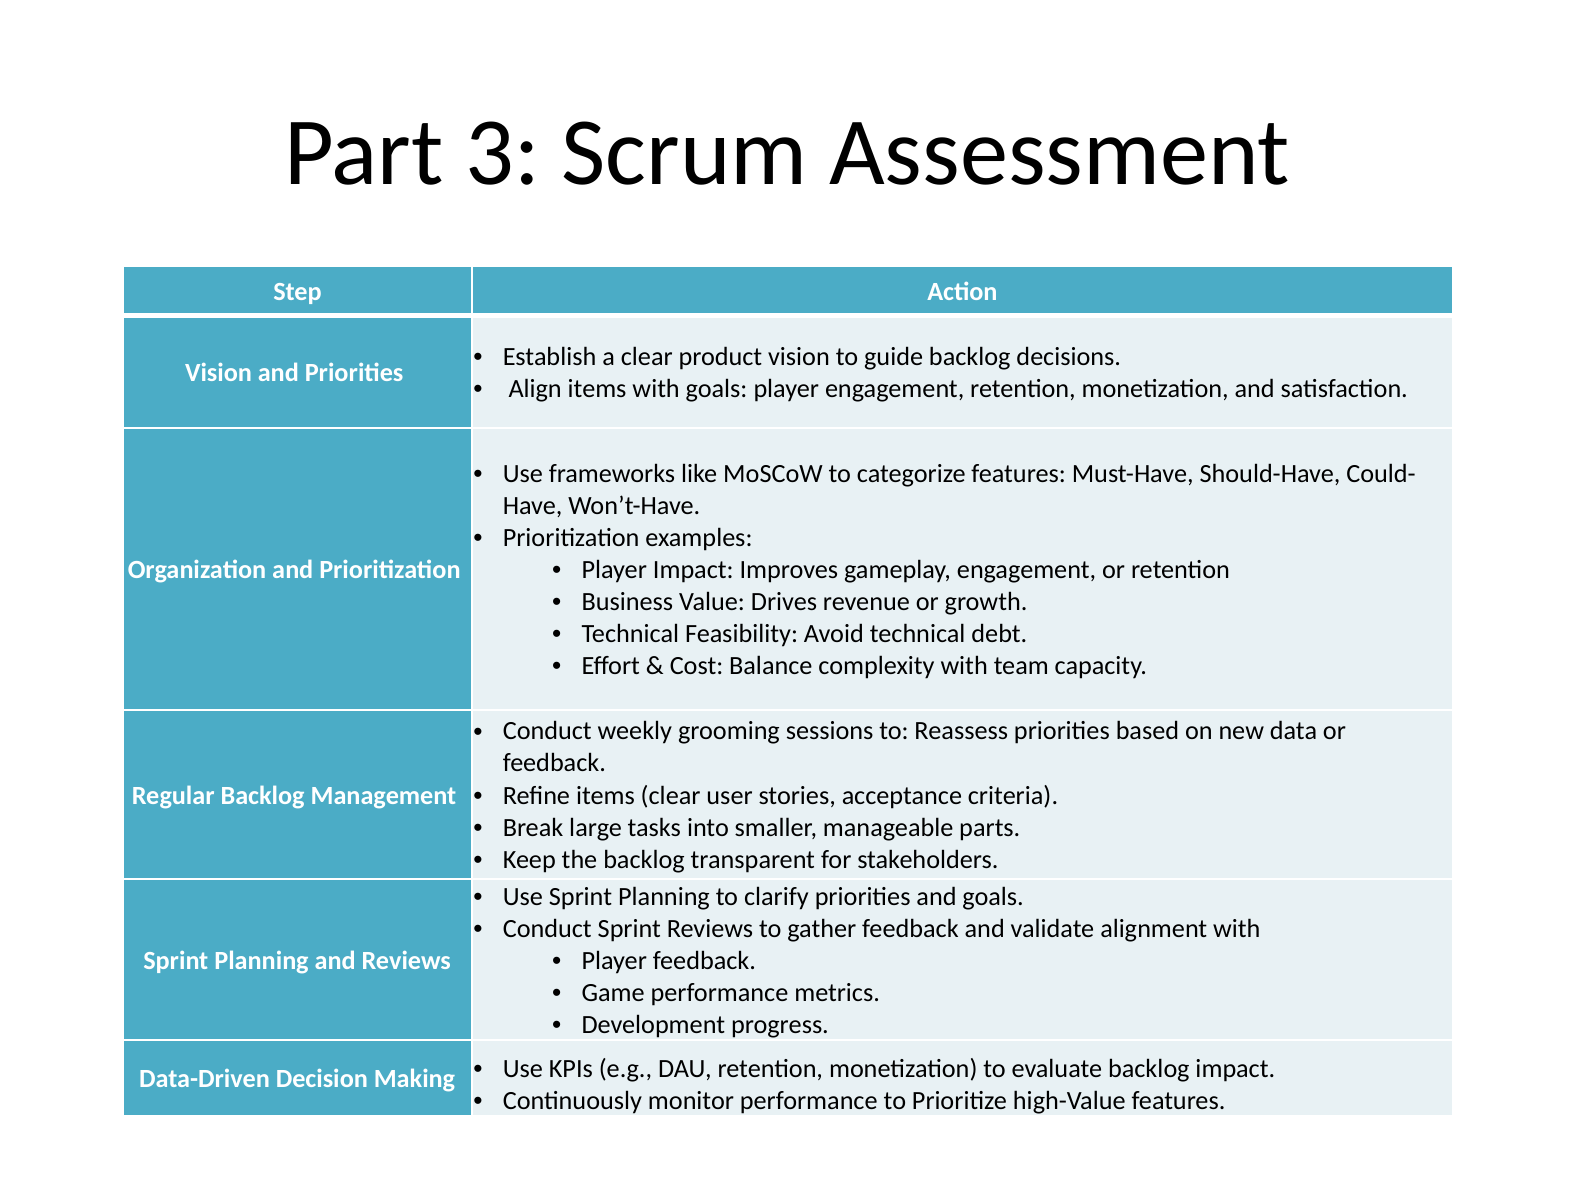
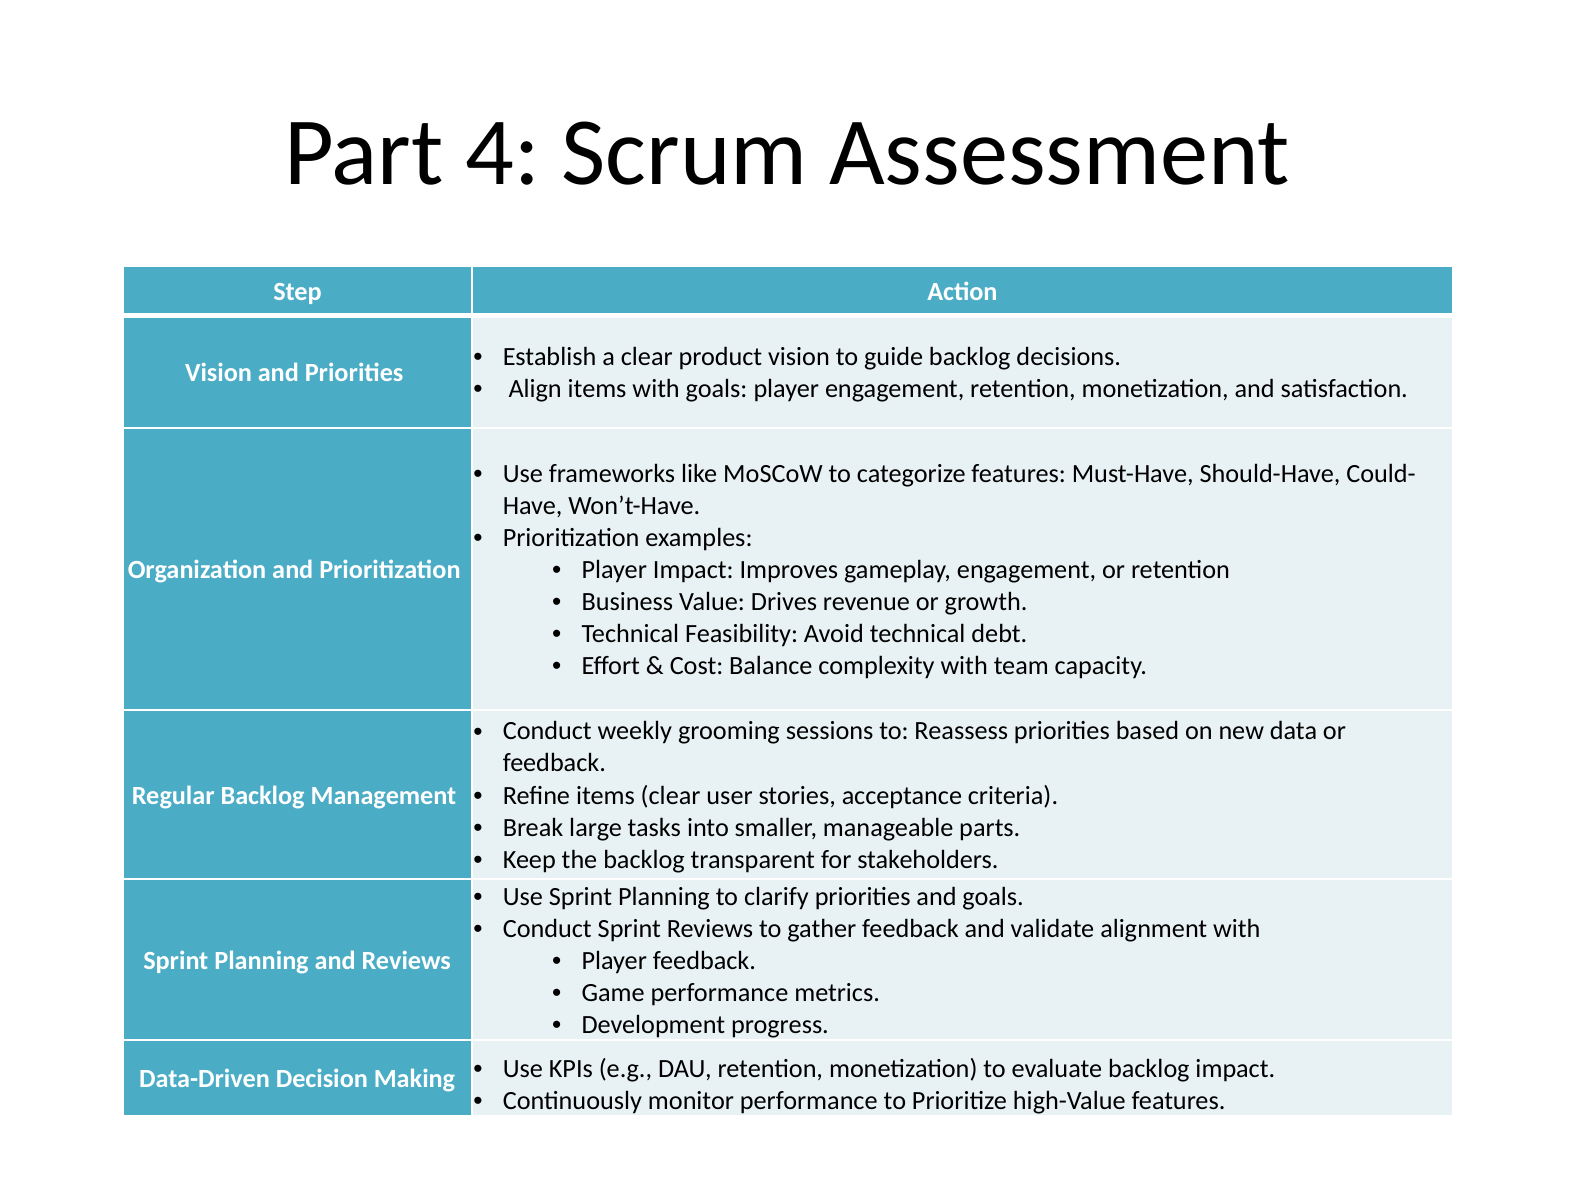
3: 3 -> 4 (503, 153)
